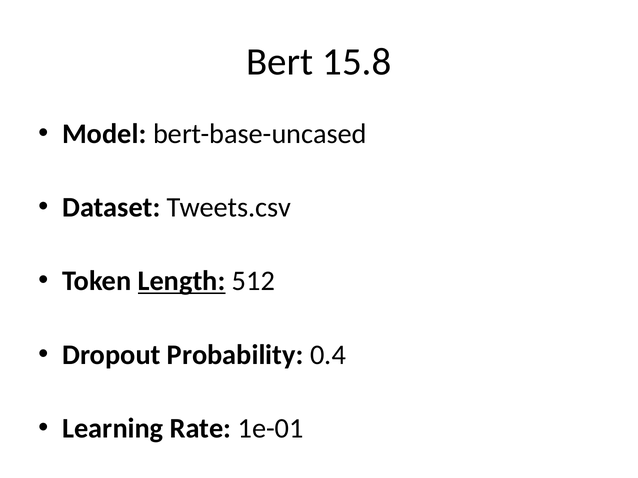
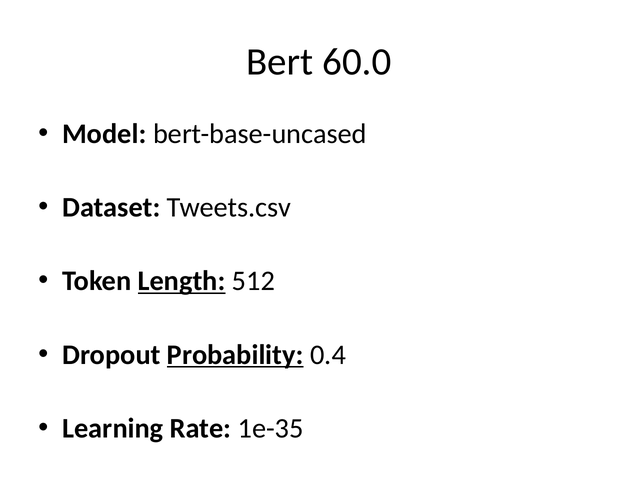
15.8: 15.8 -> 60.0 (357, 62)
Probability underline: none -> present (235, 355)
1e-01: 1e-01 -> 1e-35 (271, 429)
